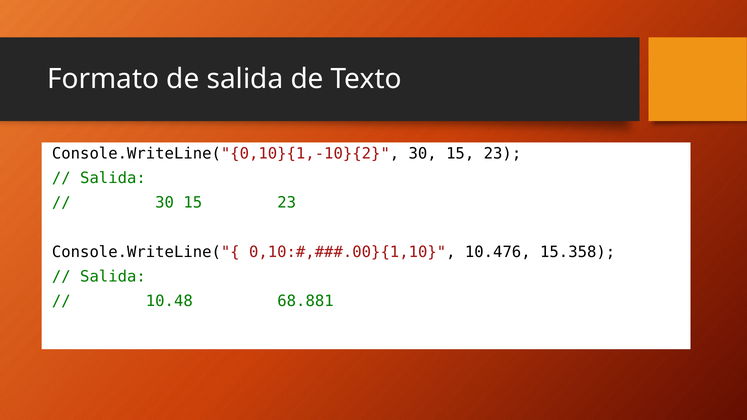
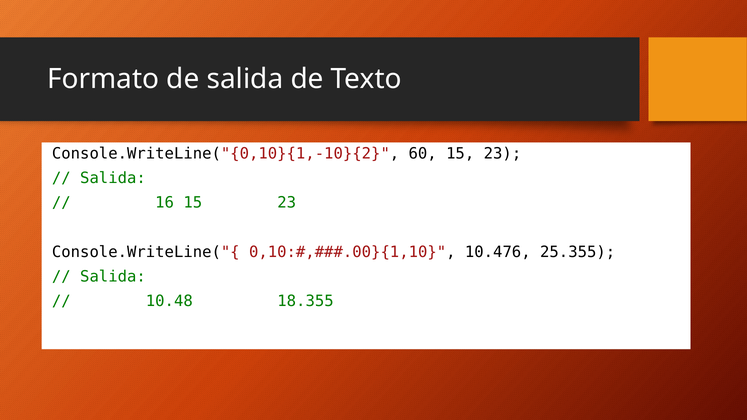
Console.WriteLine("{0,10}{1,-10}{2 30: 30 -> 60 (423, 154)
30: 30 -> 16 (165, 203)
15.358: 15.358 -> 25.355 (578, 252)
68.881: 68.881 -> 18.355 (305, 301)
